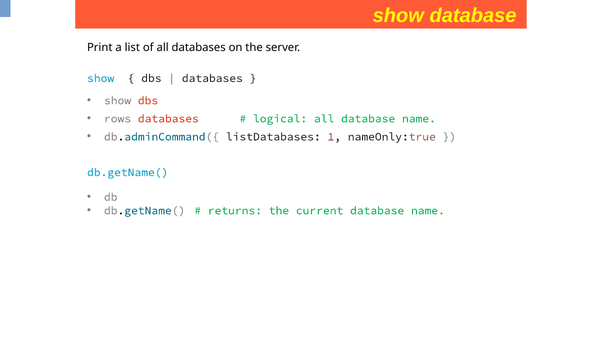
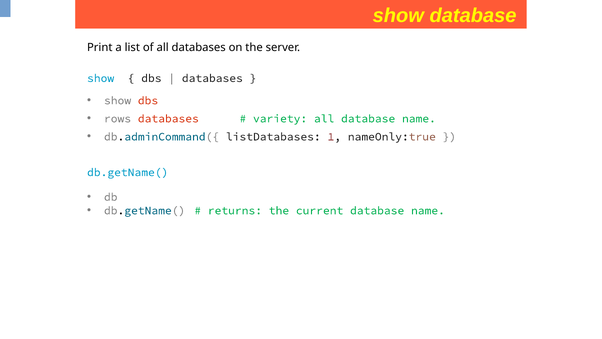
logical: logical -> variety (280, 118)
